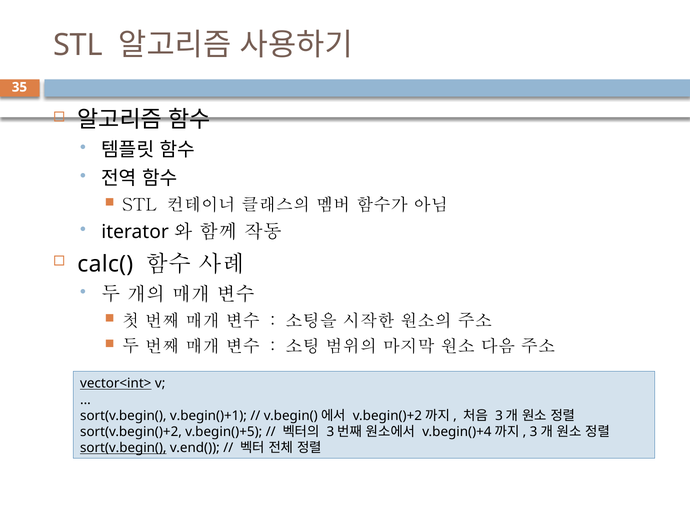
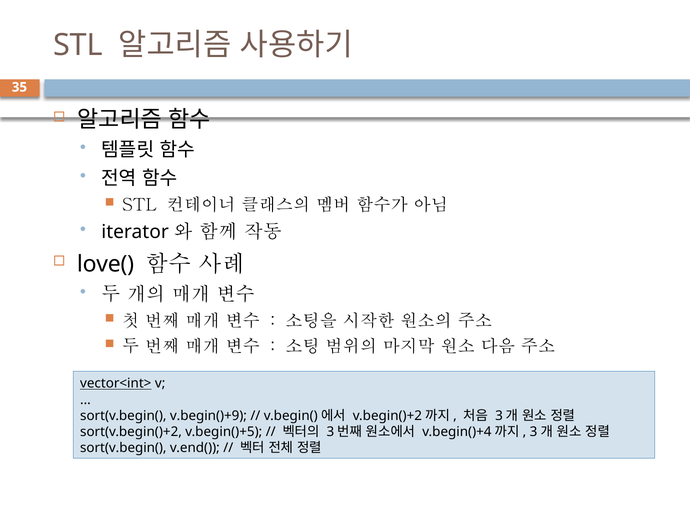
calc(: calc( -> love( (106, 265)
v.begin()+1: v.begin()+1 -> v.begin()+9 (208, 416)
sort(v.begin( underline: present -> none (123, 448)
